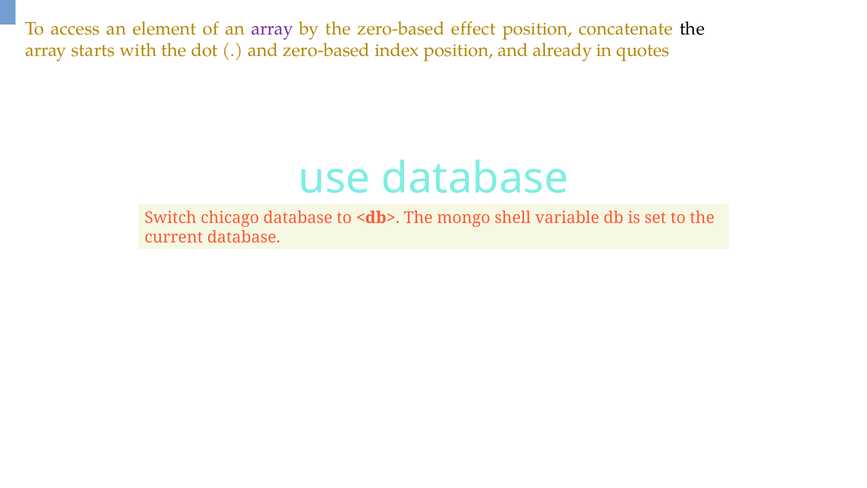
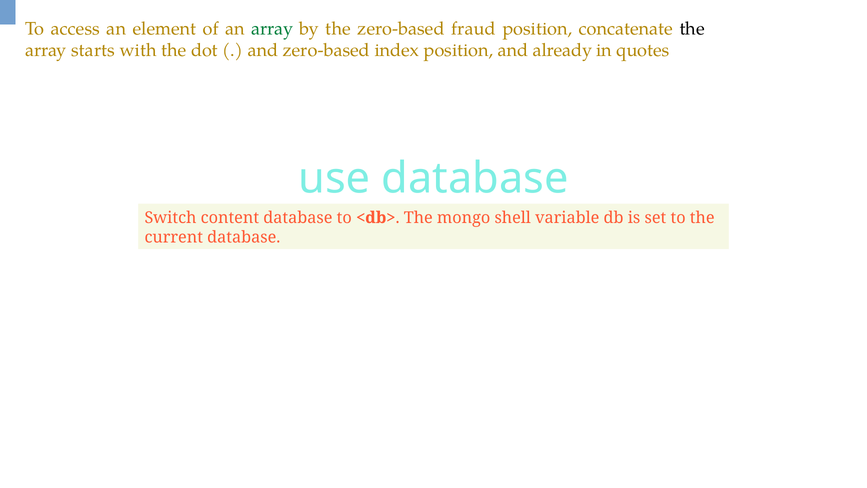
array colour: purple -> green (272, 29)
effect: effect -> fraud (474, 29)
chicago: chicago -> content (230, 218)
